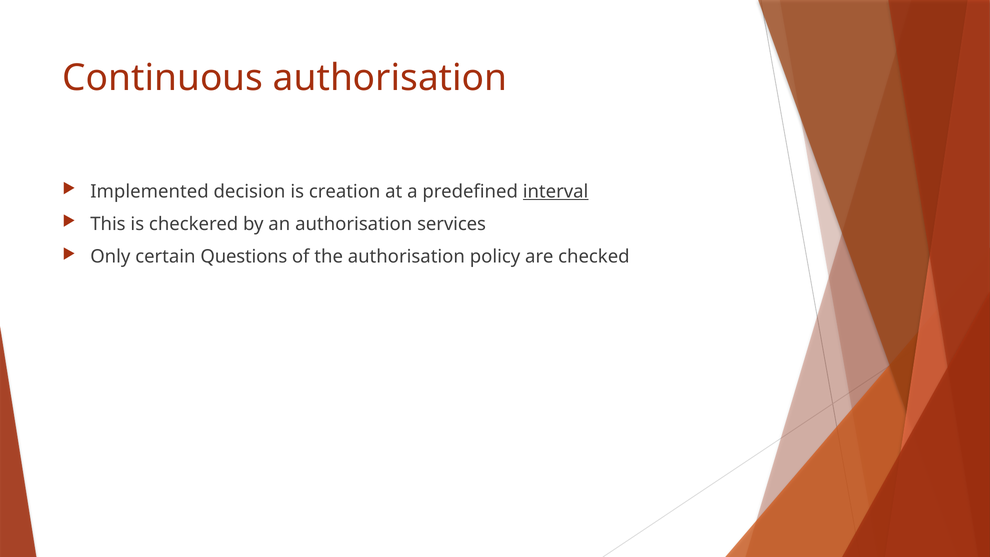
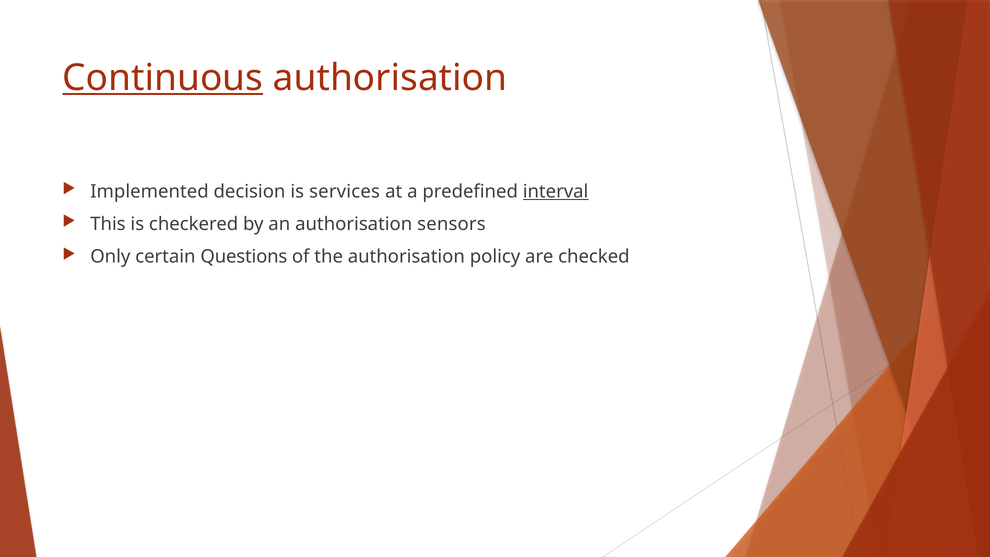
Continuous underline: none -> present (163, 78)
creation: creation -> services (345, 192)
services: services -> sensors (451, 224)
